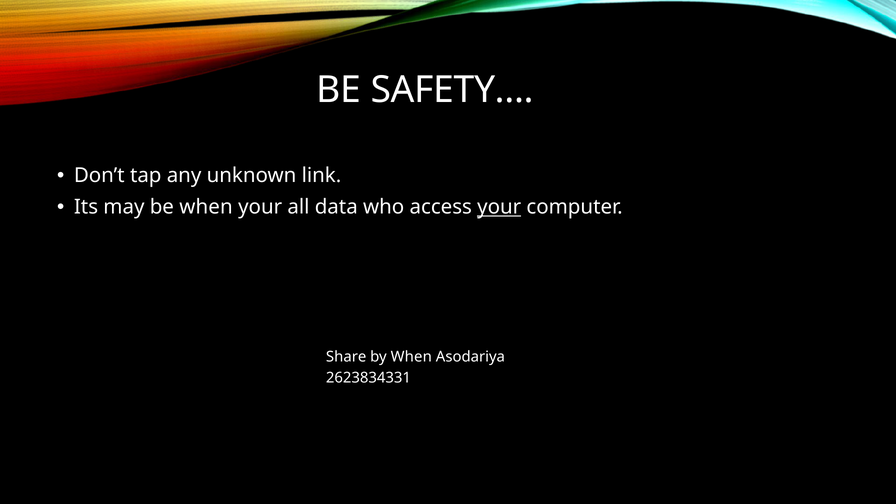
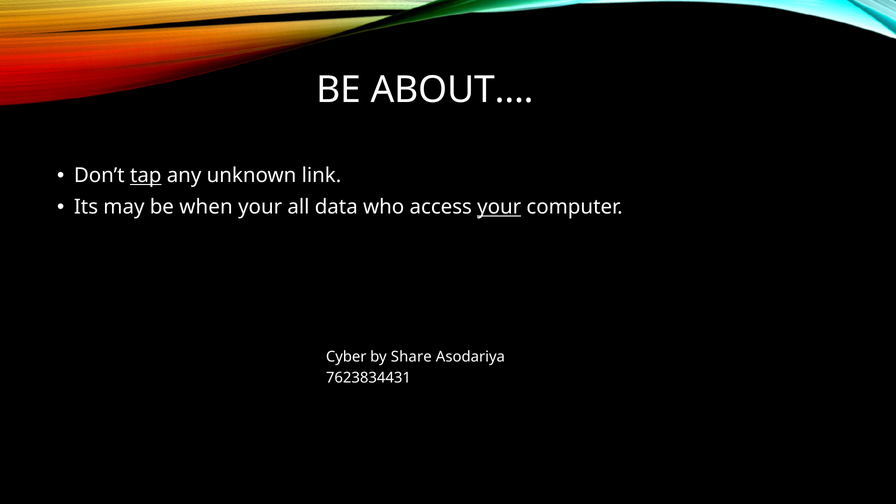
SAFETY…: SAFETY… -> ABOUT… (452, 90)
tap underline: none -> present (146, 176)
Share: Share -> Cyber (346, 357)
by When: When -> Share (411, 357)
2623834331: 2623834331 -> 7623834431 (368, 378)
